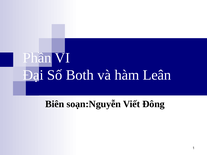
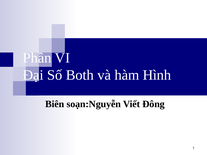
Leân: Leân -> Hình (157, 75)
